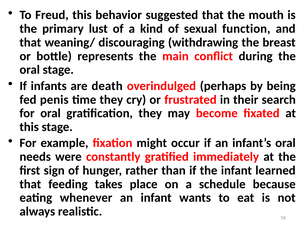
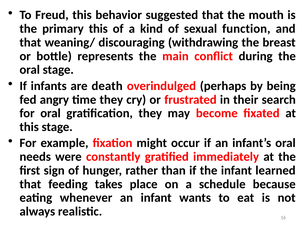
primary lust: lust -> this (98, 29)
penis: penis -> angry (54, 100)
